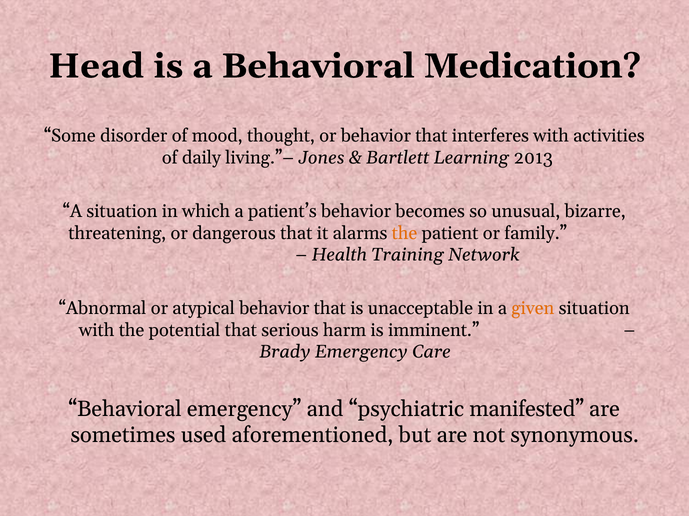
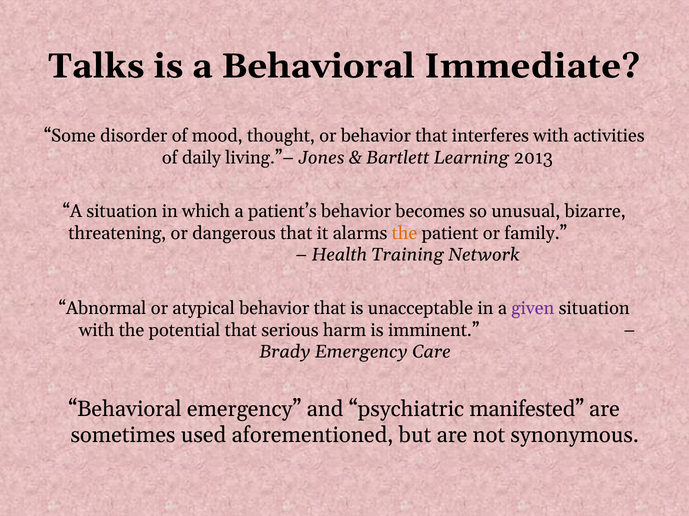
Head: Head -> Talks (96, 66)
Medication: Medication -> Immediate (532, 66)
given colour: orange -> purple (533, 309)
